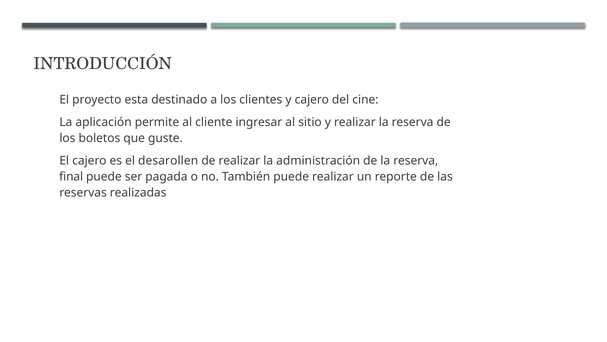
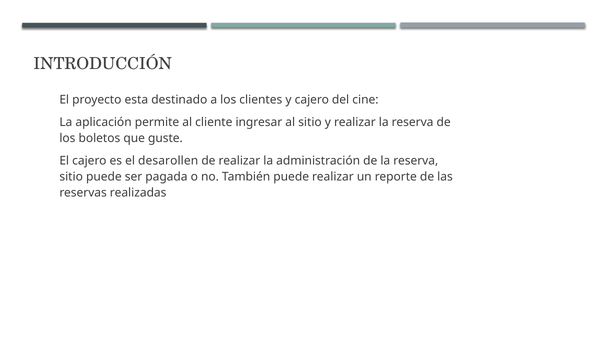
final: final -> sitio (71, 177)
